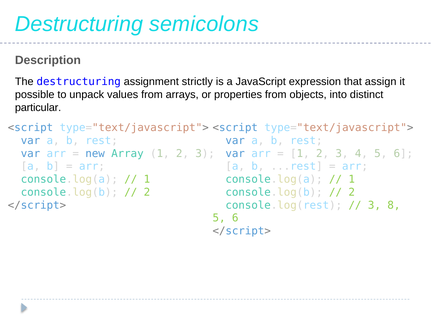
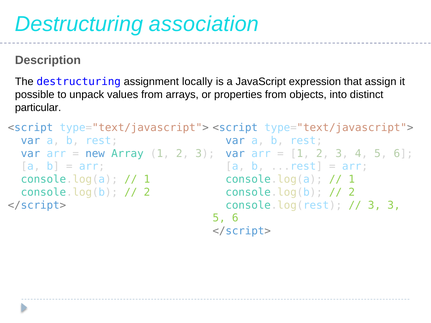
semicolons: semicolons -> association (204, 24)
strictly: strictly -> locally (197, 82)
3 8: 8 -> 3 (394, 205)
